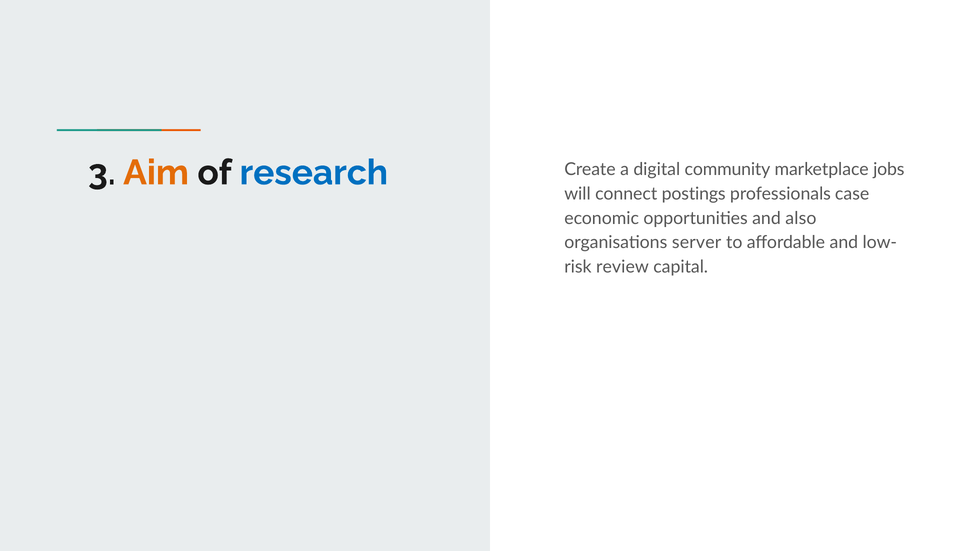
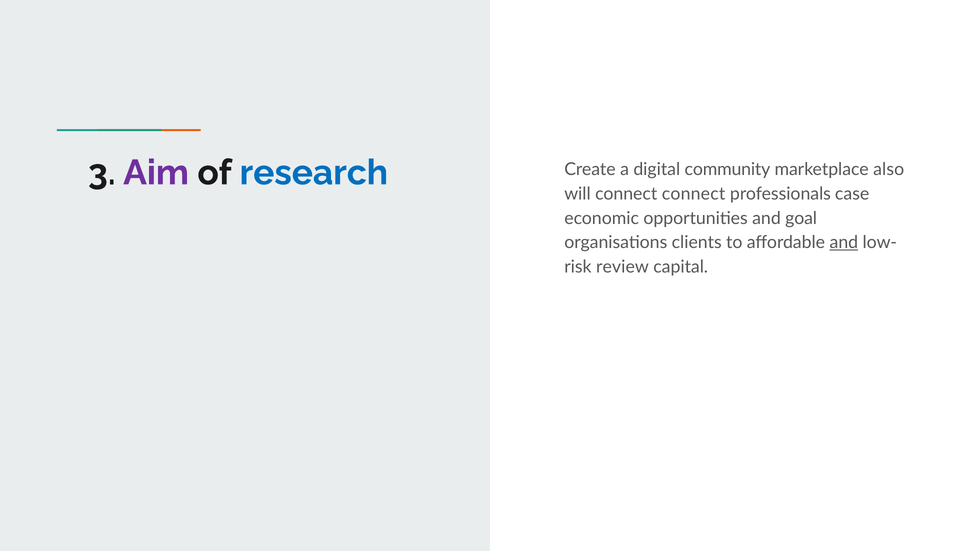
Aim colour: orange -> purple (156, 173)
jobs: jobs -> also (889, 170)
connect postings: postings -> connect (694, 194)
also: also -> goal (801, 218)
server: server -> clients (697, 243)
and underline: none -> present (844, 243)
